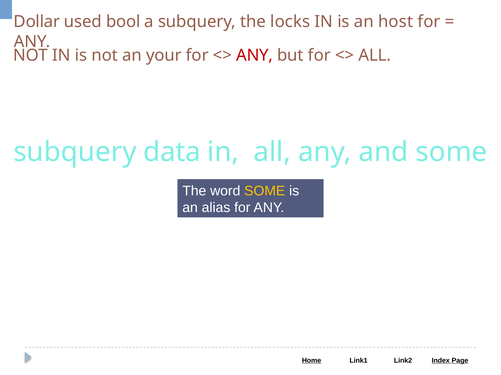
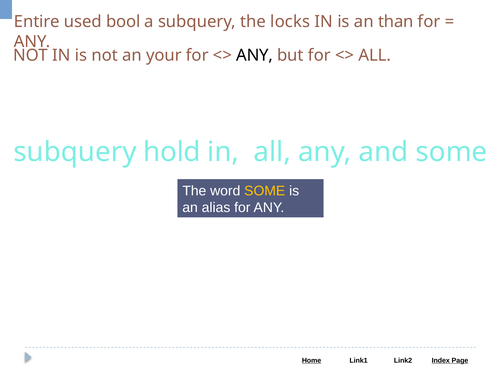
Dollar: Dollar -> Entire (37, 22)
host: host -> than (396, 22)
ANY colour: red -> black (255, 55)
data: data -> hold (172, 152)
